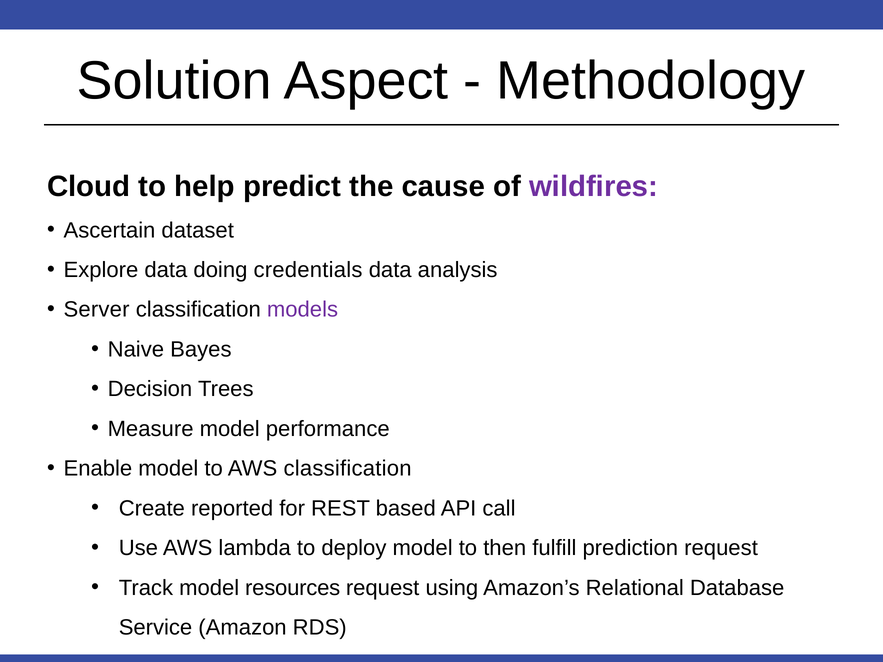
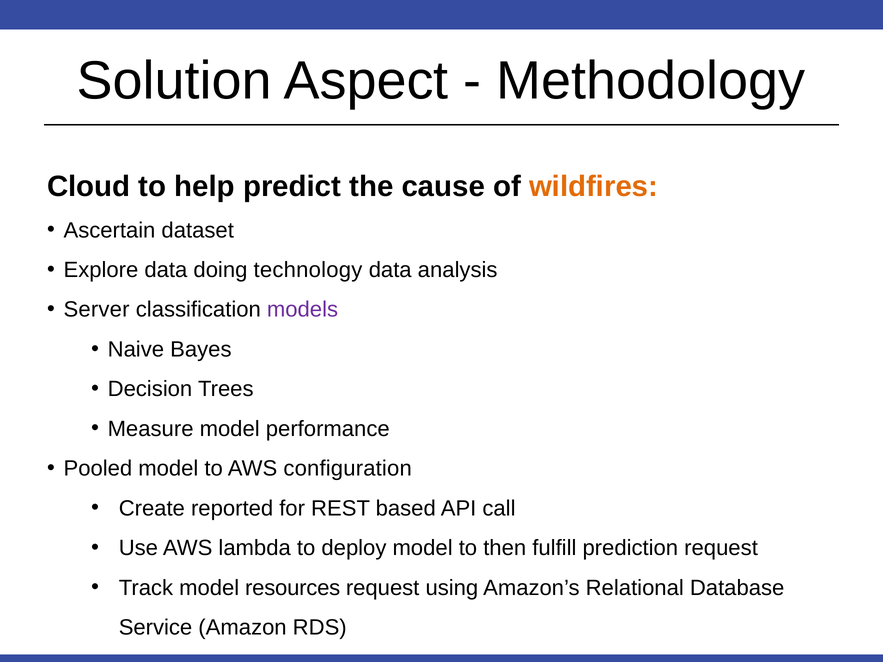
wildfires colour: purple -> orange (594, 187)
credentials: credentials -> technology (308, 270)
Enable: Enable -> Pooled (98, 469)
AWS classification: classification -> configuration (348, 469)
